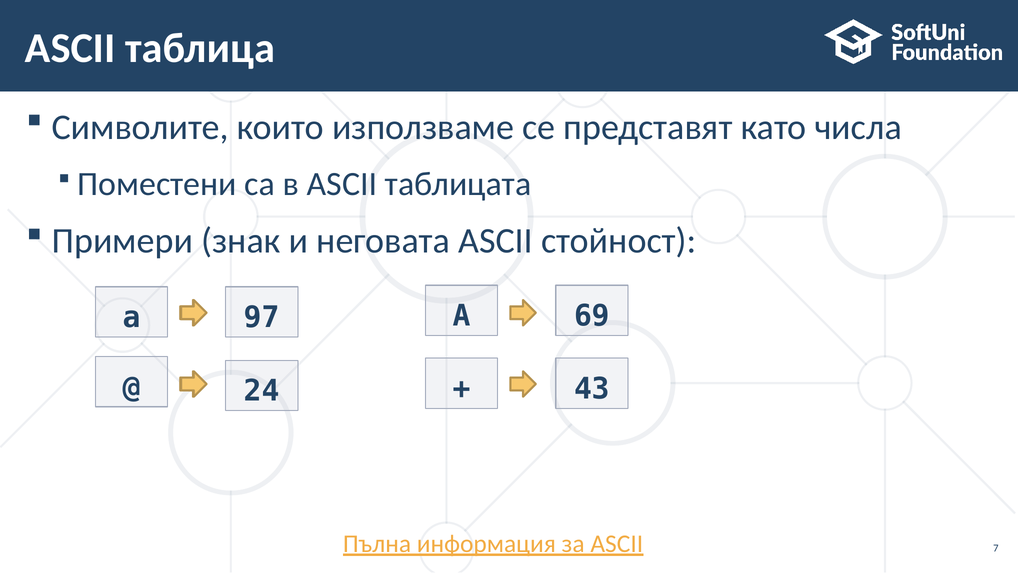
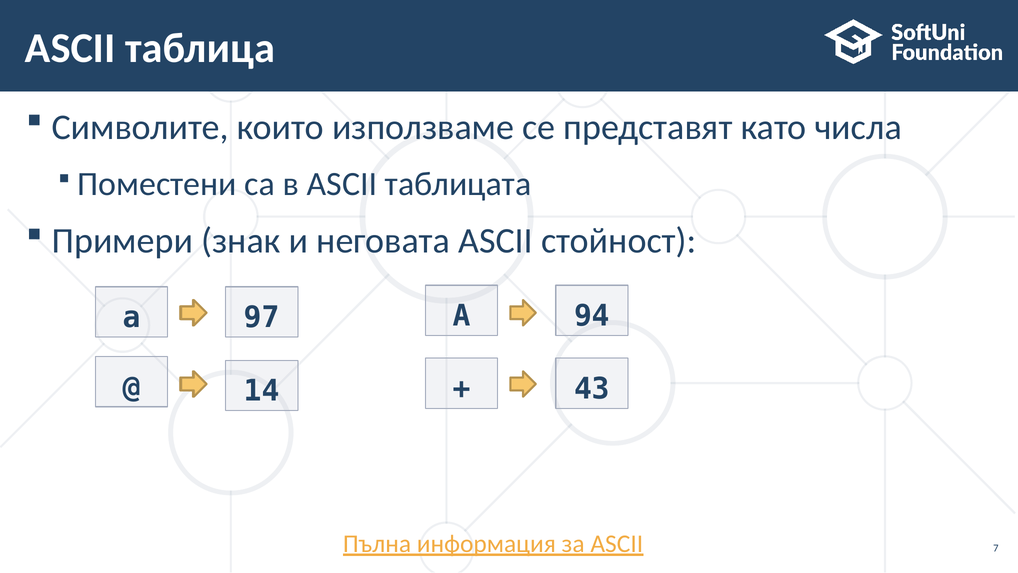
69: 69 -> 94 (592, 316)
24: 24 -> 14 (262, 391)
